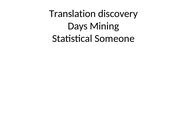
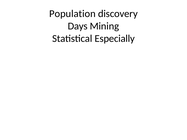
Translation: Translation -> Population (72, 14)
Someone: Someone -> Especially (115, 39)
